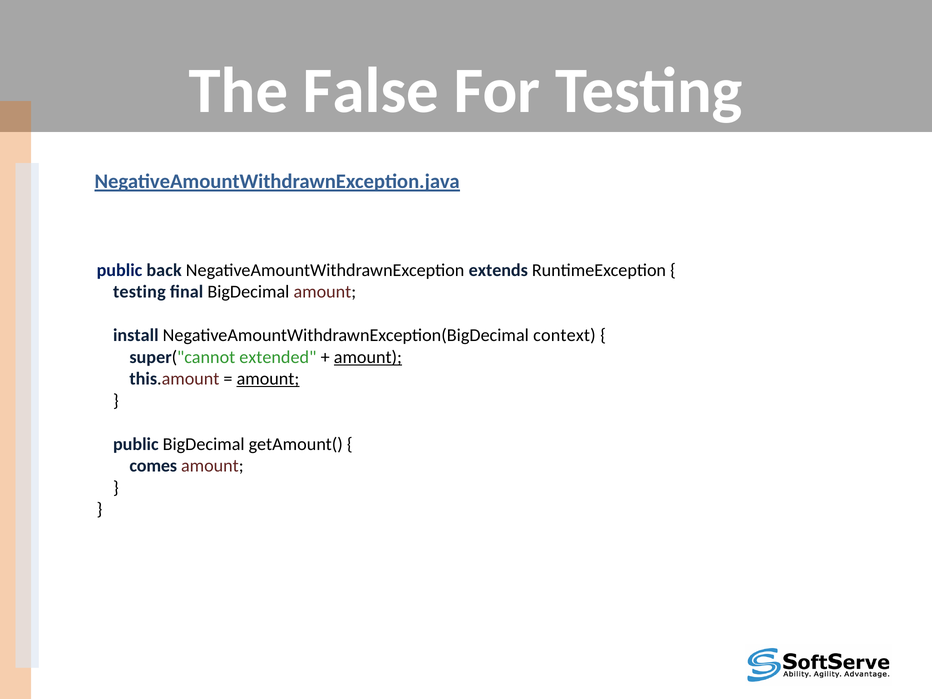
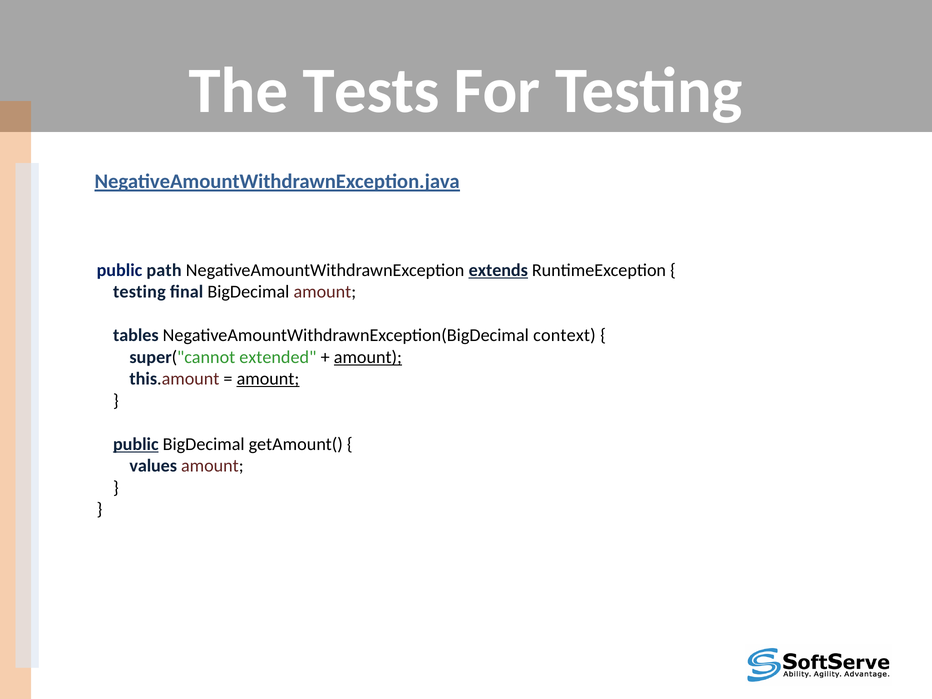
False: False -> Tests (371, 91)
back: back -> path (164, 270)
extends underline: none -> present (498, 270)
install: install -> tables (136, 335)
public underline: none -> present (136, 444)
comes: comes -> values (153, 466)
